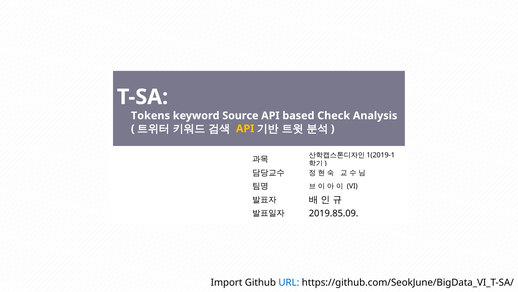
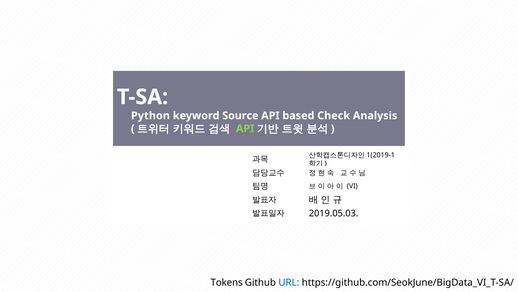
Tokens: Tokens -> Python (150, 115)
API colour: yellow -> light green (245, 128)
2019.85.09: 2019.85.09 -> 2019.05.03 (334, 213)
Import: Import -> Tokens (227, 282)
